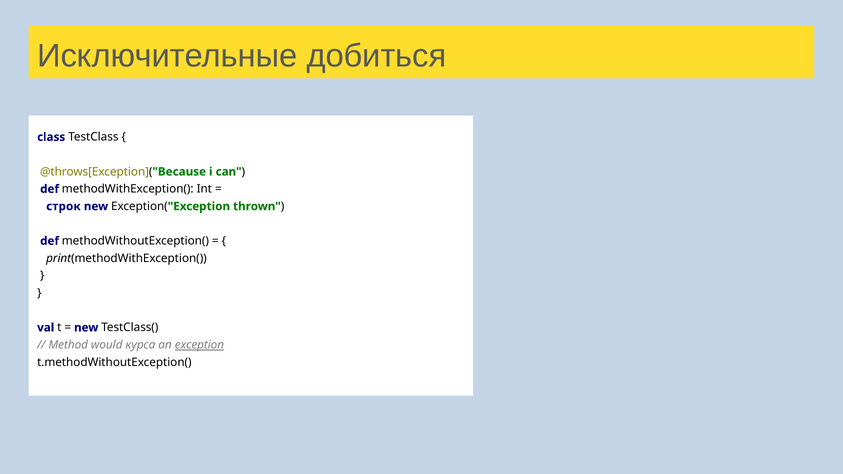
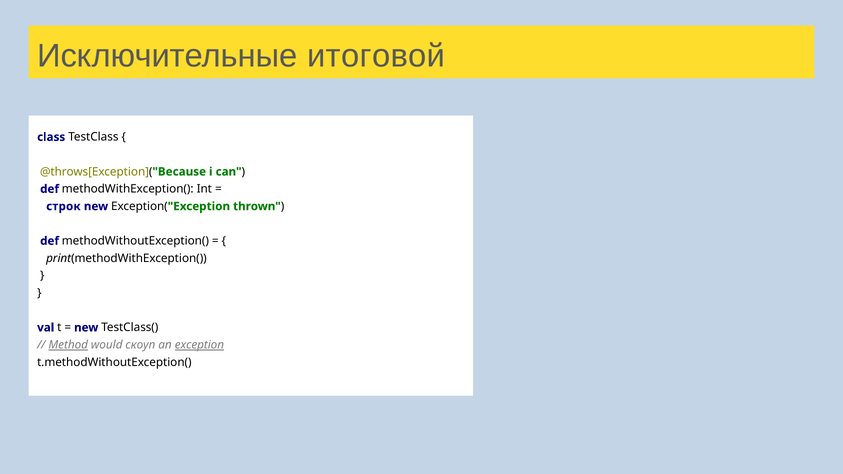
добиться: добиться -> итоговой (376, 56)
Method underline: none -> present (68, 345)
курса: курса -> скоуп (140, 345)
